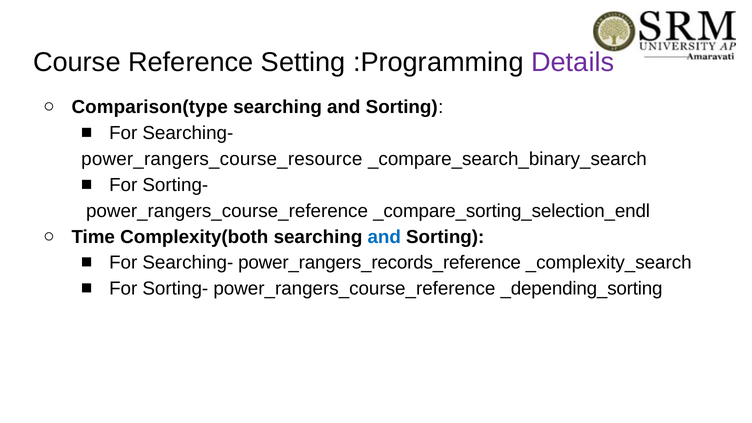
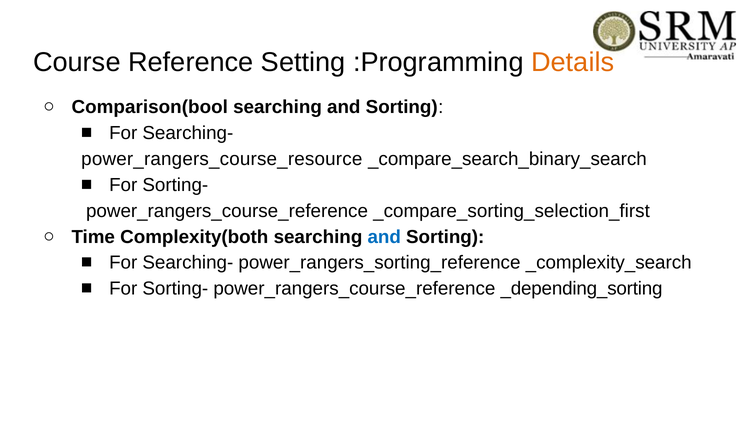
Details colour: purple -> orange (573, 62)
Comparison(type: Comparison(type -> Comparison(bool (150, 107)
_compare_sorting_selection_endl: _compare_sorting_selection_endl -> _compare_sorting_selection_first (512, 211)
power_rangers_records_reference: power_rangers_records_reference -> power_rangers_sorting_reference (379, 263)
